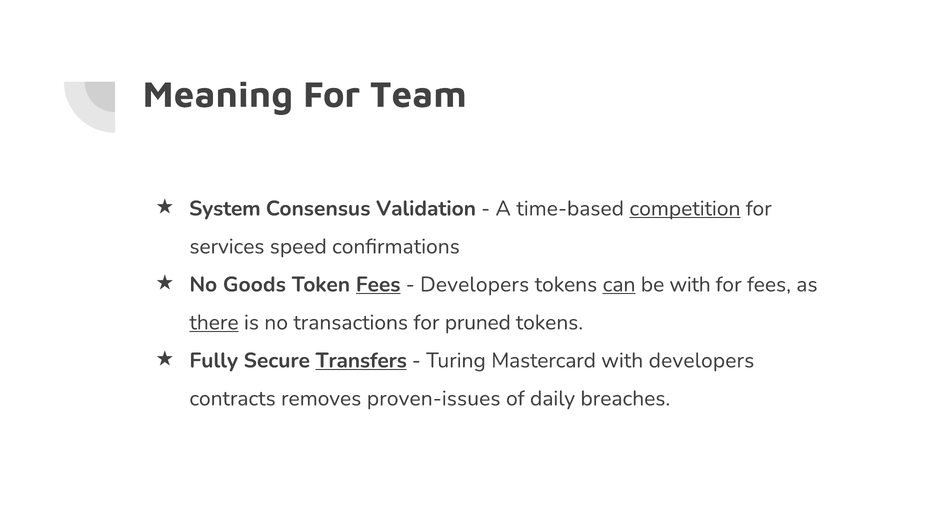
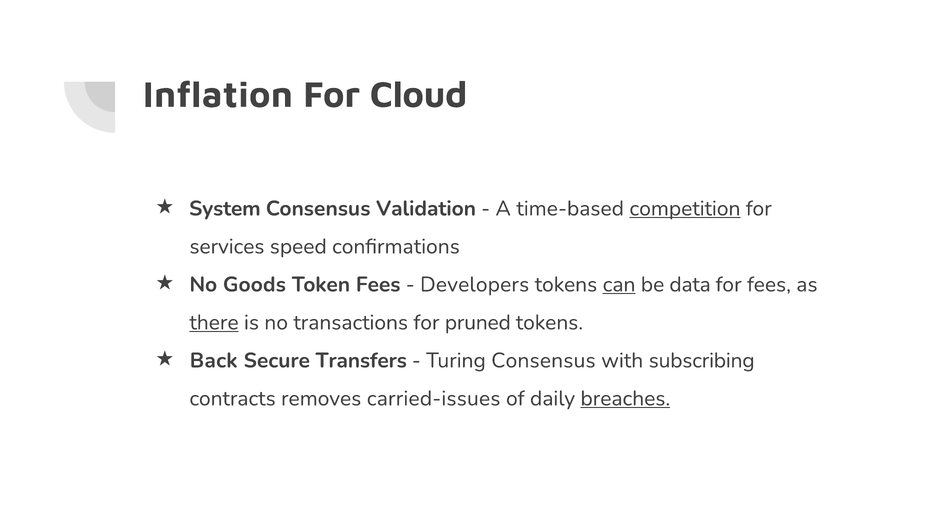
Meaning: Meaning -> Inflation (218, 95)
Team: Team -> Cloud (419, 95)
Fees underline: present -> none (378, 284)
be with: with -> data (690, 284)
Fully: Fully -> Back (214, 360)
Transfers underline: present -> none (361, 360)
Turing Mastercard: Mastercard -> Consensus (543, 360)
with developers: developers -> subscribing (702, 360)
proven-issues: proven-issues -> carried-issues (434, 398)
breaches underline: none -> present (625, 398)
